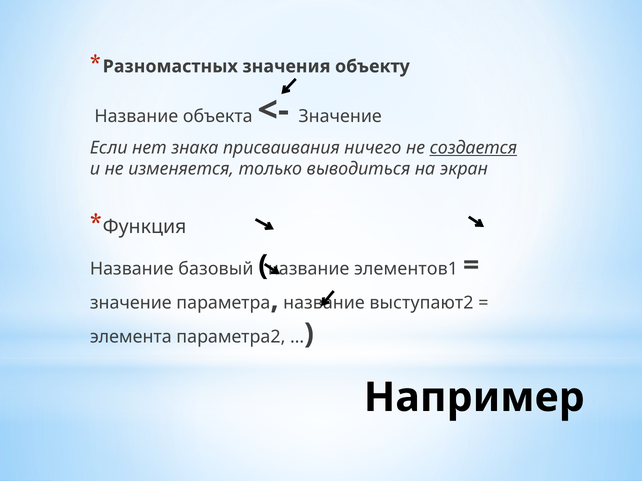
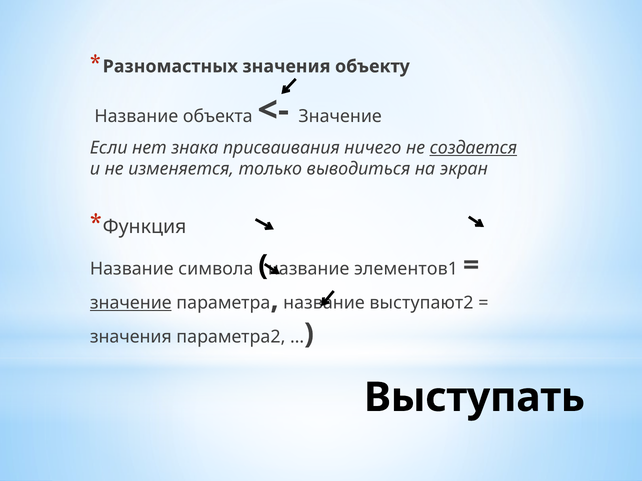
базовый: базовый -> символа (216, 269)
значение underline: none -> present (131, 303)
элемента: элемента -> значения (131, 337)
Например: Например -> Выступать (474, 398)
